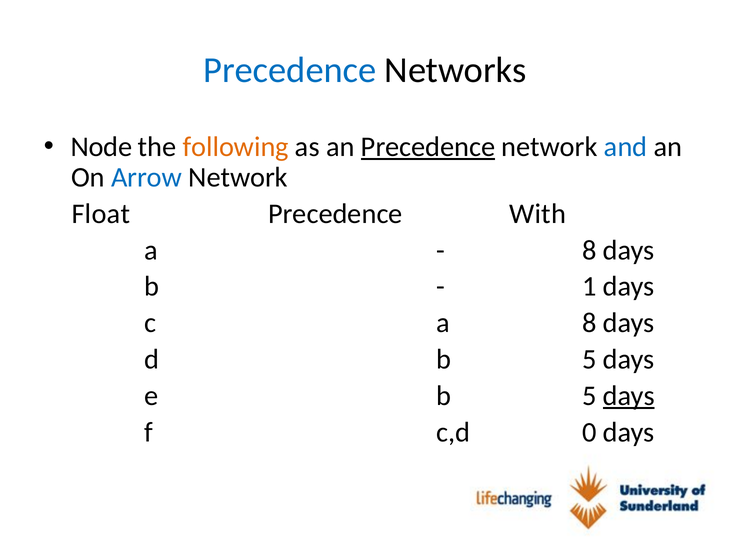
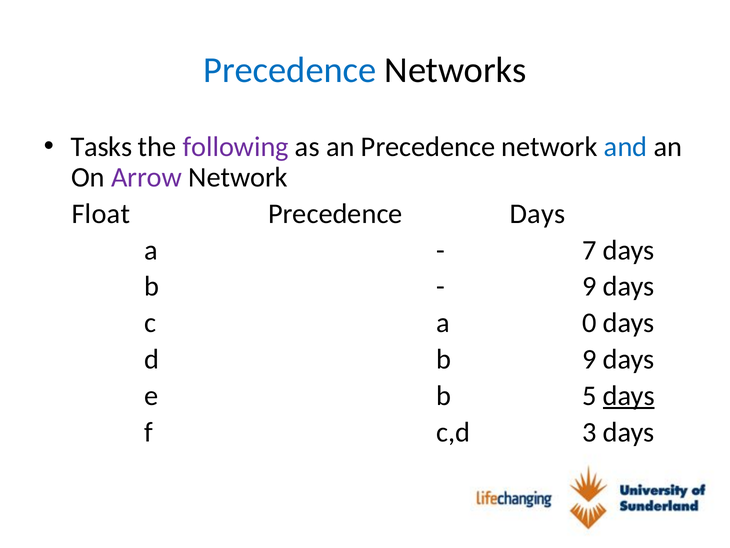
Node: Node -> Tasks (101, 147)
following colour: orange -> purple (236, 147)
Precedence underline: present -> none (428, 147)
Arrow colour: blue -> purple (147, 177)
Precedence With: With -> Days (538, 214)
8: 8 -> 7 (589, 250)
1: 1 -> 9 (589, 286)
a 8: 8 -> 0 (589, 323)
d b 5: 5 -> 9 (589, 359)
0: 0 -> 3 (589, 432)
